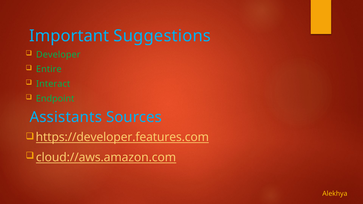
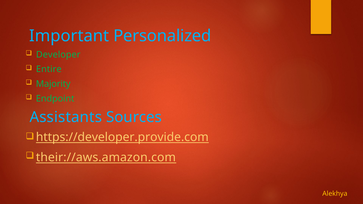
Suggestions: Suggestions -> Personalized (162, 36)
Interact: Interact -> Majority (53, 84)
https://developer.features.com: https://developer.features.com -> https://developer.provide.com (122, 137)
cloud://aws.amazon.com: cloud://aws.amazon.com -> their://aws.amazon.com (106, 158)
